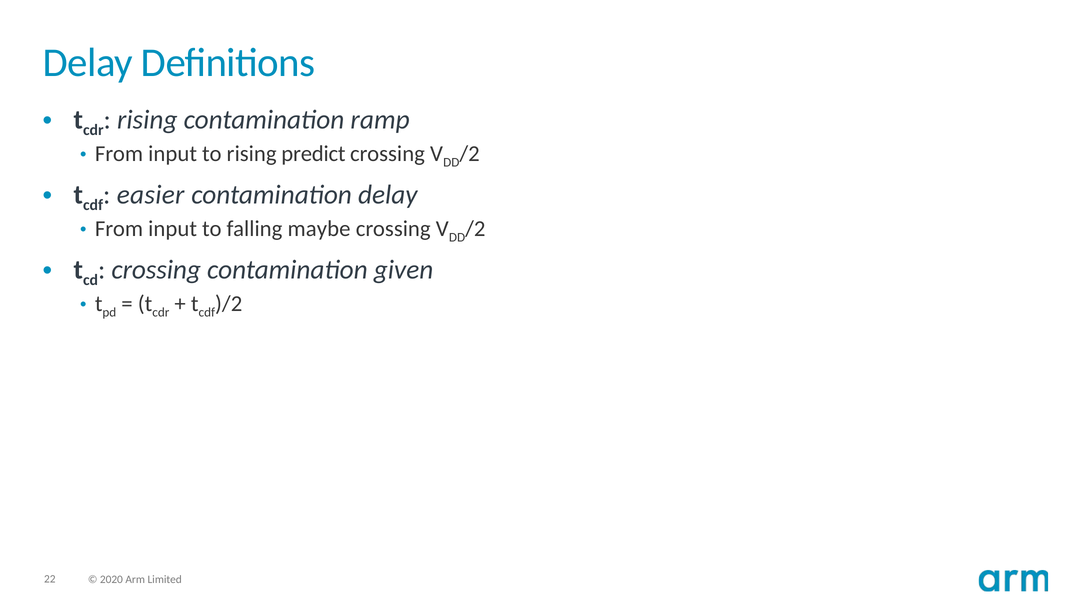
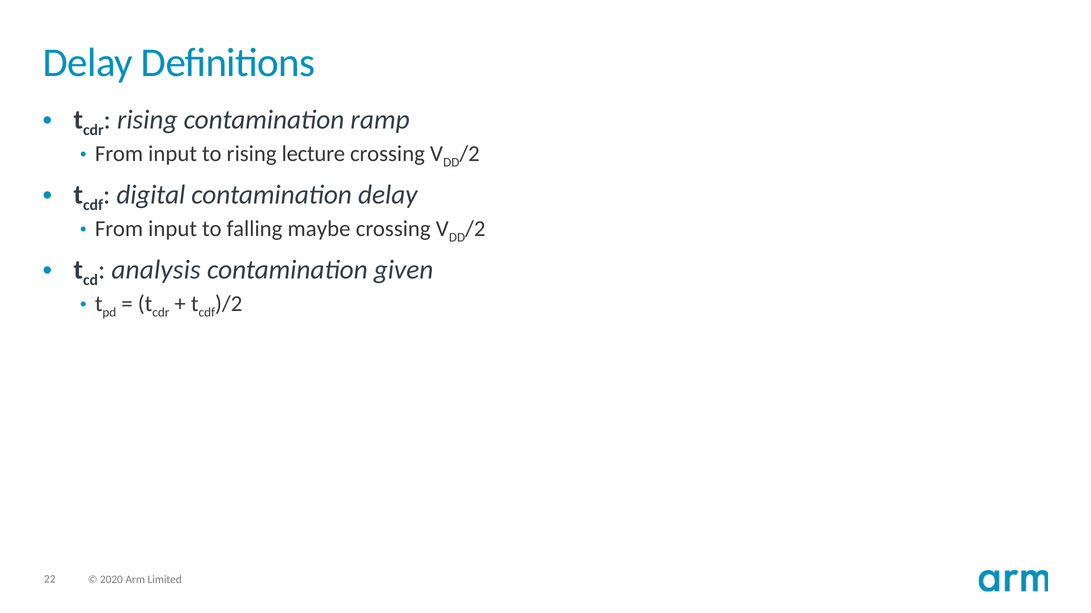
predict: predict -> lecture (313, 154)
easier: easier -> digital (151, 195)
crossing: crossing -> analysis (156, 270)
